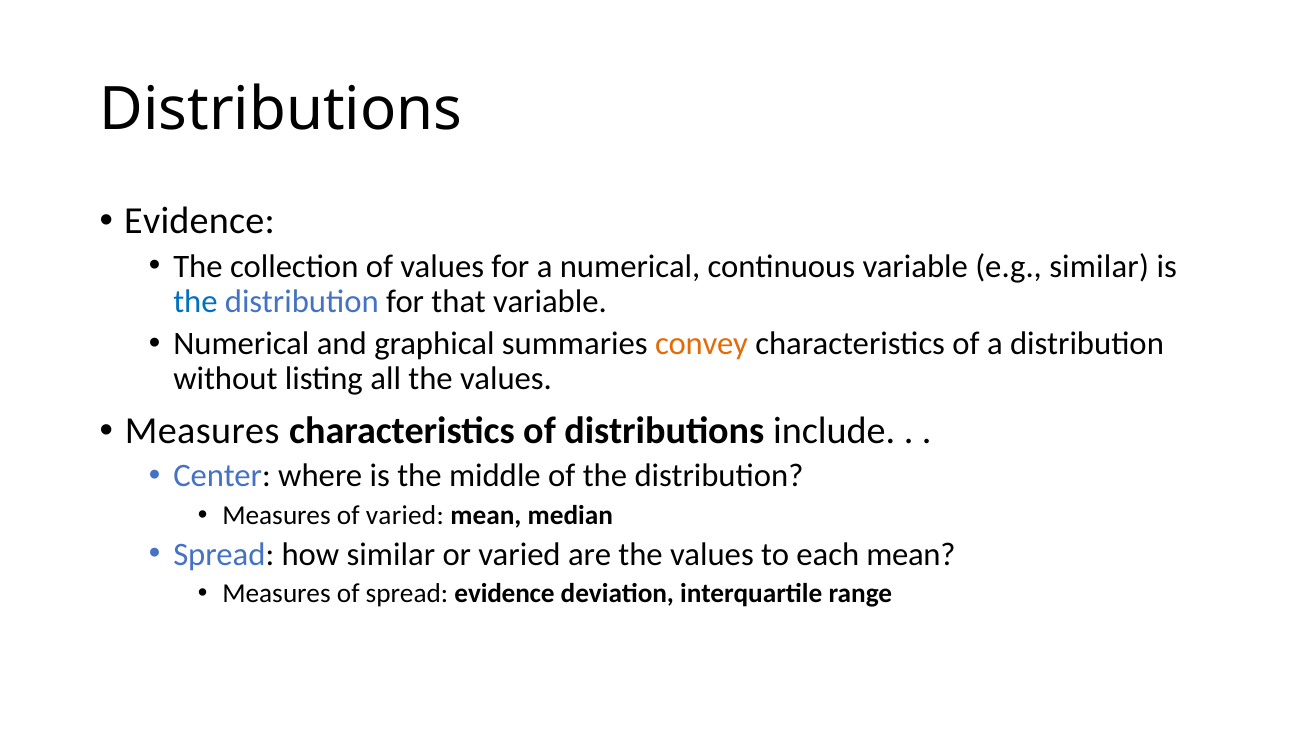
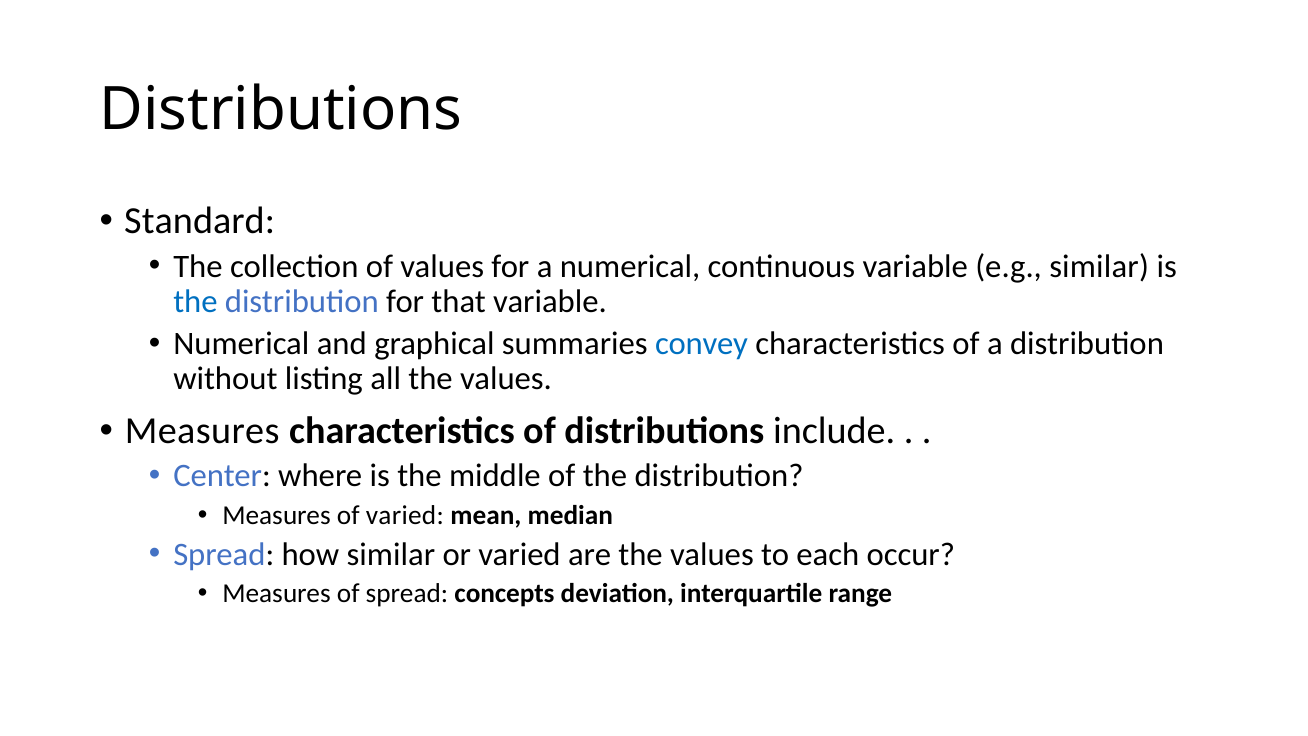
Evidence: Evidence -> Standard (200, 221)
convey colour: orange -> blue (702, 344)
each mean: mean -> occur (911, 554)
spread evidence: evidence -> concepts (505, 593)
